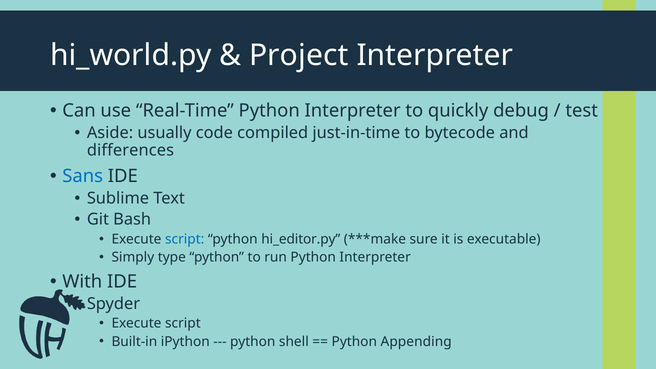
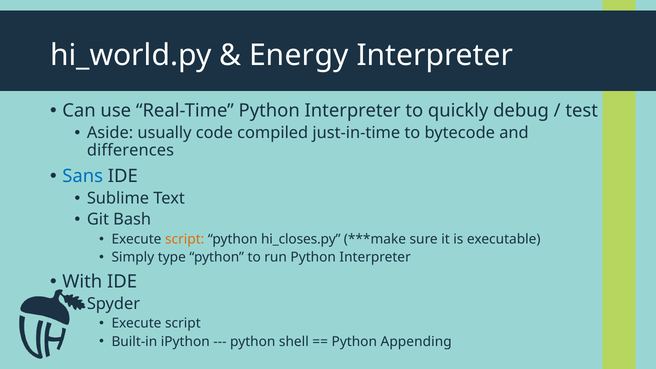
Project: Project -> Energy (299, 55)
script colour: blue -> orange (185, 239)
hi_editor.py: hi_editor.py -> hi_closes.py (301, 239)
